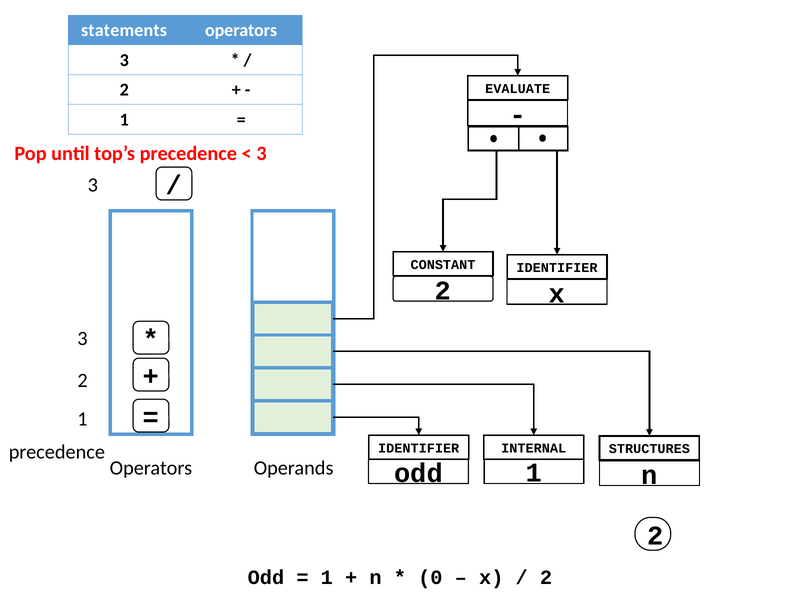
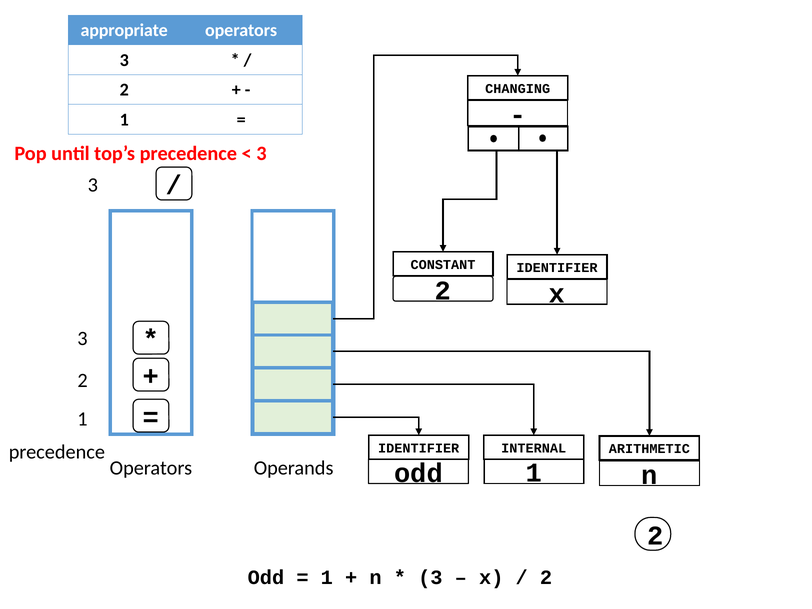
statements: statements -> appropriate (124, 30)
EVALUATE: EVALUATE -> CHANGING (518, 89)
STRUCTURES: STRUCTURES -> ARITHMETIC (649, 449)
0: 0 -> 3 (430, 578)
